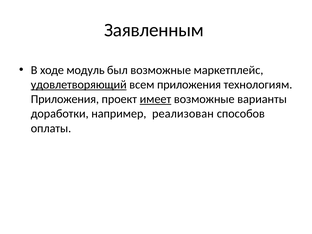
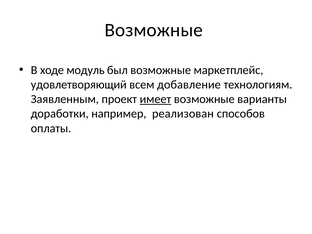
Заявленным: Заявленным -> Возможные (154, 30)
удовлетворяющий underline: present -> none (79, 85)
всем приложения: приложения -> добавление (189, 85)
Приложения: Приложения -> Заявленным (65, 99)
